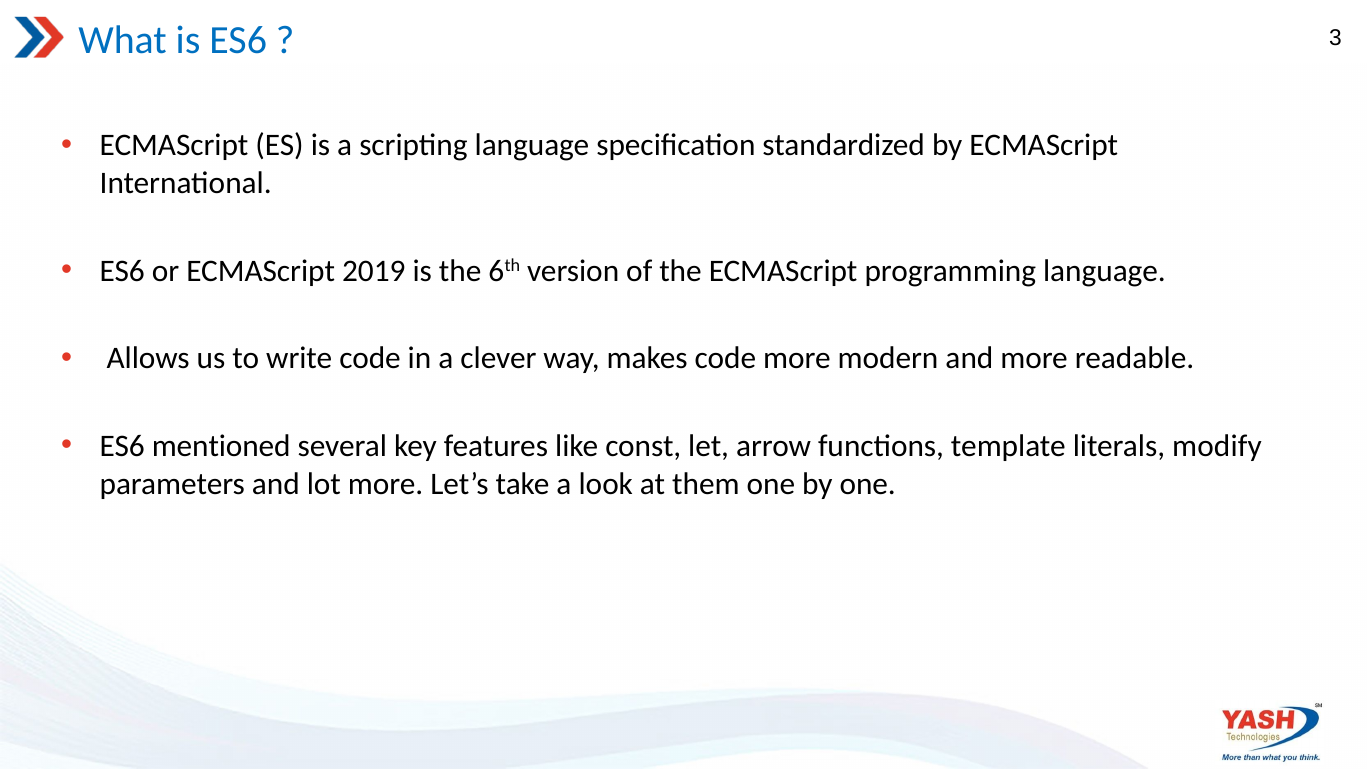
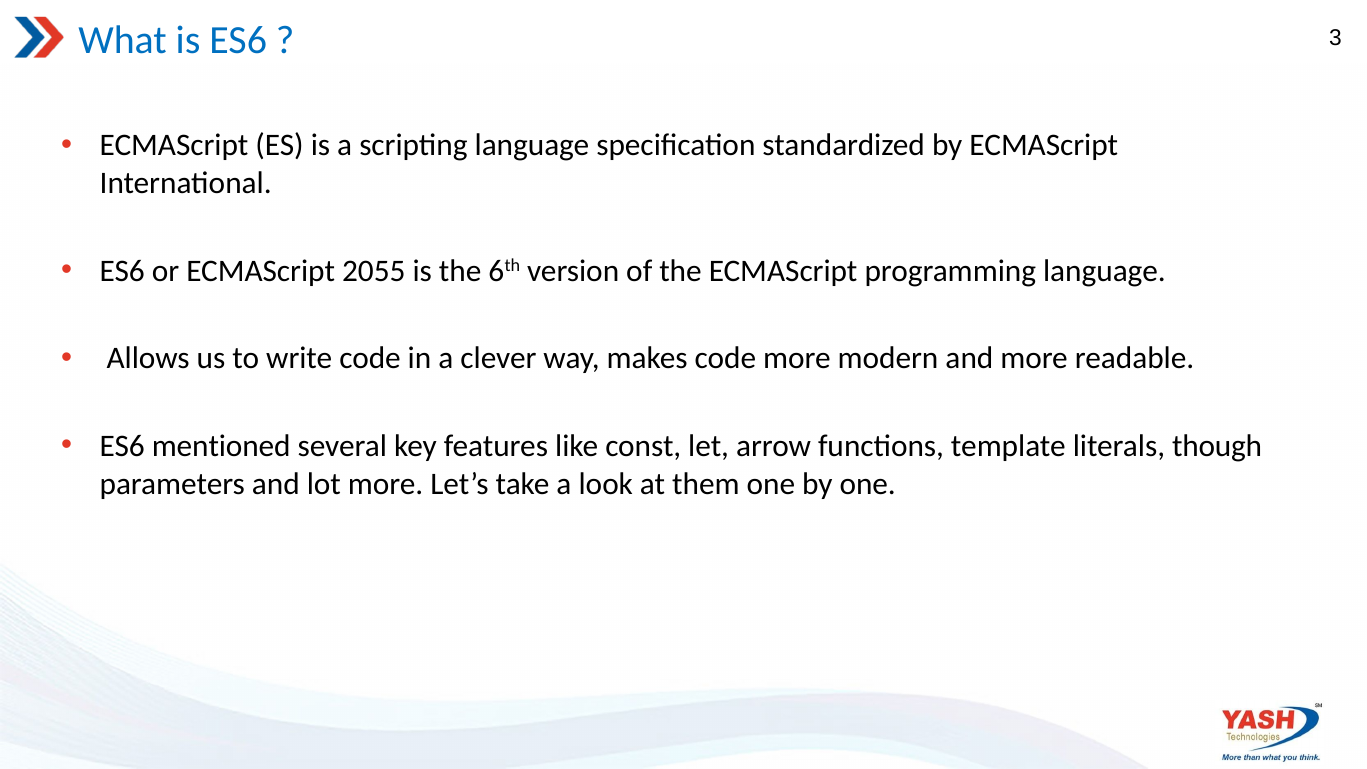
2019: 2019 -> 2055 (374, 271)
modify: modify -> though (1217, 446)
